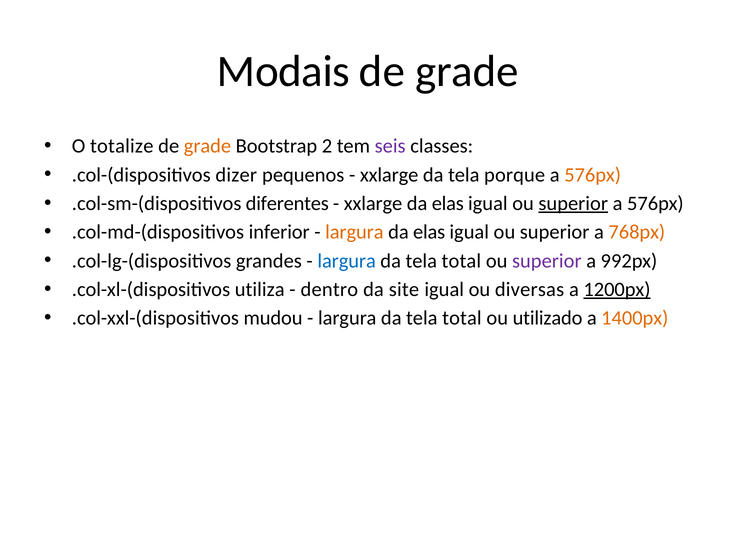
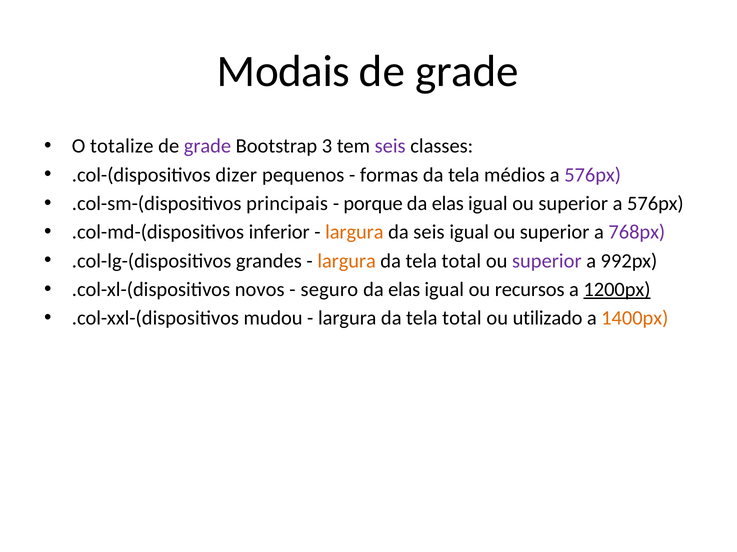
grade colour: orange -> purple (207, 146)
2: 2 -> 3 (327, 146)
xxlarge: xxlarge -> formas (389, 175)
porque: porque -> médios (515, 175)
576px colour: orange -> purple (593, 175)
diferentes: diferentes -> principais (287, 204)
xxlarge: xxlarge -> porque (373, 204)
superior underline: present -> none (573, 204)
elas: elas -> seis (429, 233)
768px colour: orange -> purple (637, 233)
largura colour: blue -> orange (347, 261)
utiliza: utiliza -> novos (260, 290)
dentro: dentro -> seguro (329, 290)
site: site -> elas (404, 290)
diversas: diversas -> recursos (530, 290)
